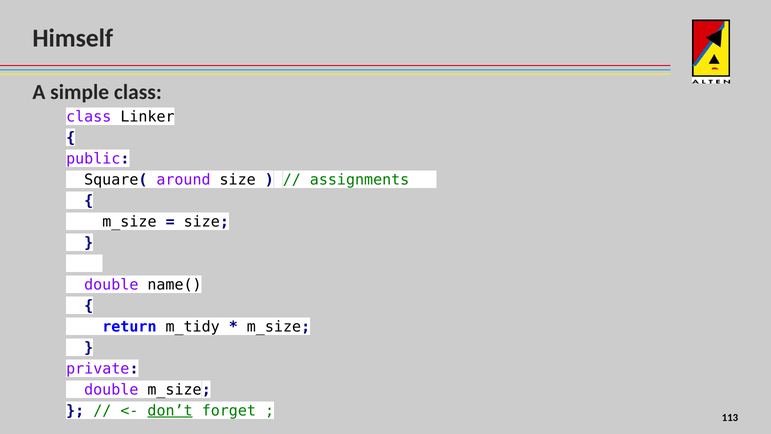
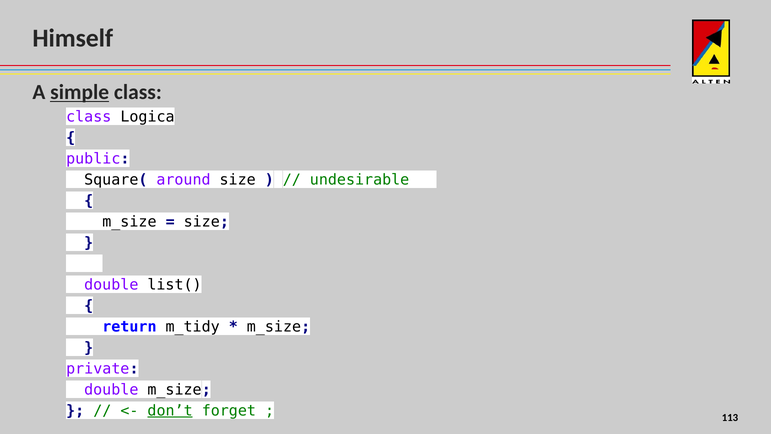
simple underline: none -> present (80, 92)
Linker: Linker -> Logica (148, 117)
assignments: assignments -> undesirable (360, 180)
name(: name( -> list( (174, 285)
